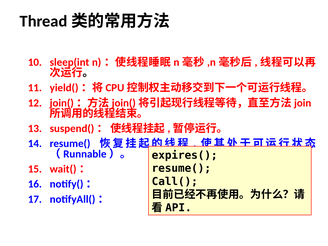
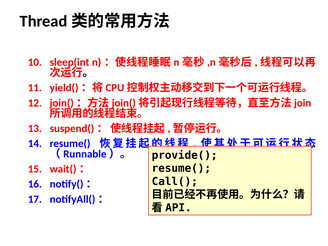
expires(: expires( -> provide( (185, 155)
